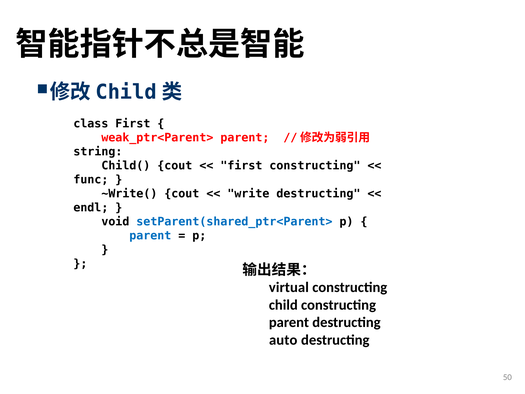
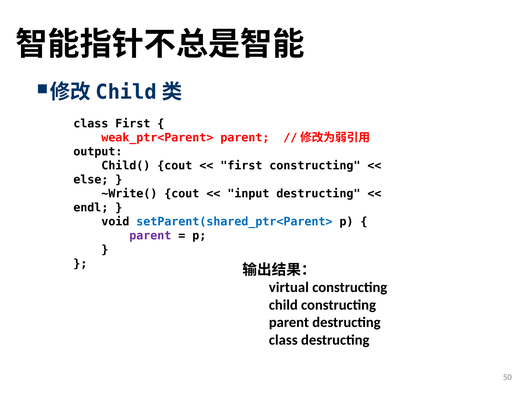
string: string -> output (98, 152)
func: func -> else (91, 180)
write: write -> input (248, 194)
parent colour: blue -> purple (150, 236)
auto: auto -> class (283, 340)
